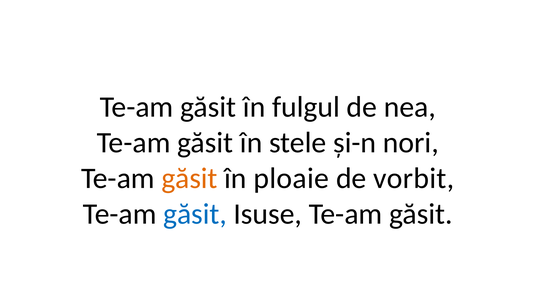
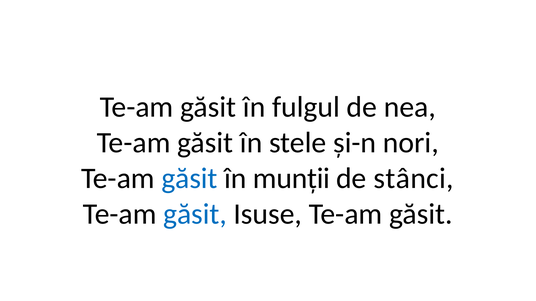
găsit colour: orange -> blue (189, 179)
ploaie: ploaie -> munții (291, 179)
vorbit: vorbit -> stânci (414, 179)
